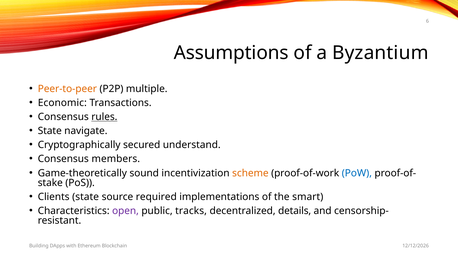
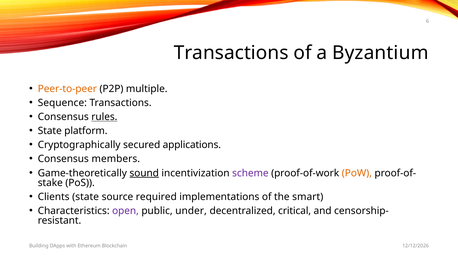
Assumptions: Assumptions -> Transactions (231, 53)
Economic: Economic -> Sequence (62, 103)
navigate: navigate -> platform (86, 131)
understand: understand -> applications (192, 145)
sound underline: none -> present (144, 173)
scheme colour: orange -> purple (250, 173)
PoW colour: blue -> orange (357, 173)
tracks: tracks -> under (191, 211)
details: details -> critical (295, 211)
